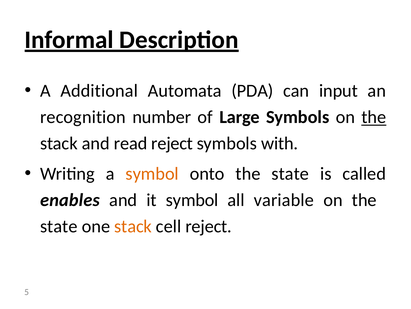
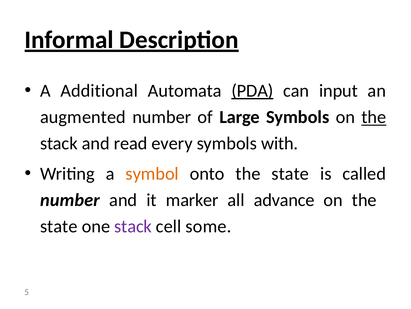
PDA underline: none -> present (252, 91)
recognition: recognition -> augmented (83, 117)
read reject: reject -> every (172, 143)
enables: enables -> number (70, 200)
it symbol: symbol -> marker (192, 200)
variable: variable -> advance (284, 200)
stack colour: orange -> purple (133, 226)
cell reject: reject -> some (208, 226)
